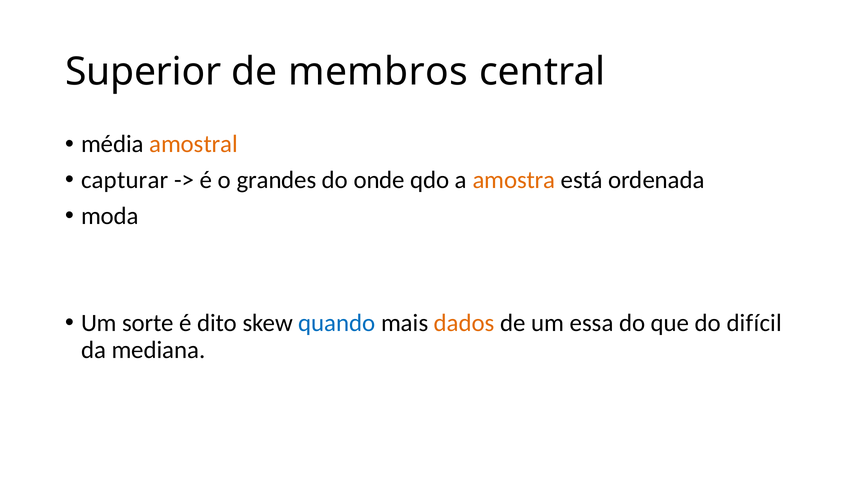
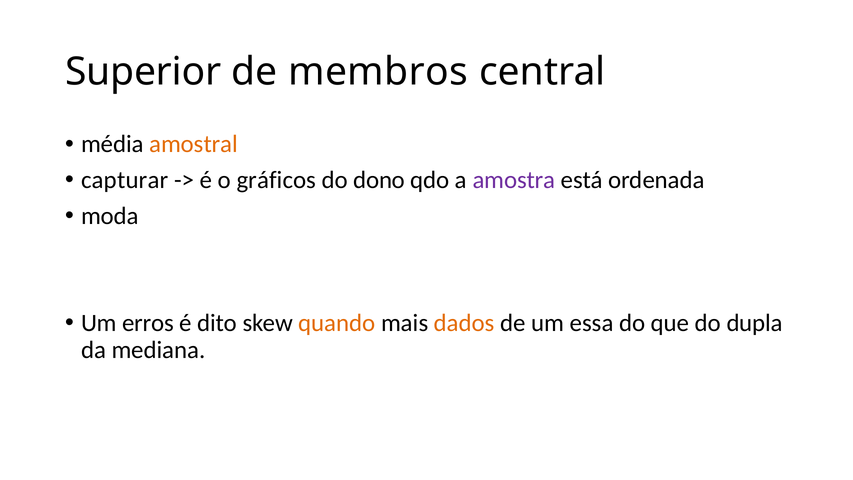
grandes: grandes -> gráficos (276, 180)
onde: onde -> dono (379, 180)
amostra colour: orange -> purple (514, 180)
sorte: sorte -> erros (148, 323)
quando colour: blue -> orange (337, 323)
difícil: difícil -> dupla (755, 323)
